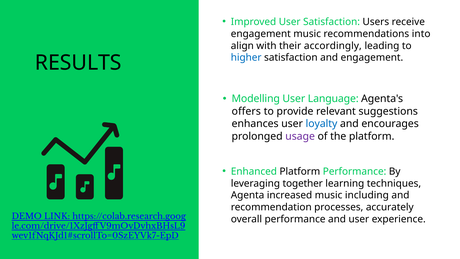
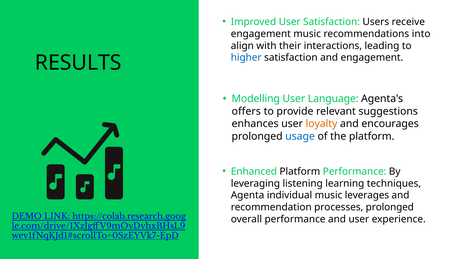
accordingly: accordingly -> interactions (333, 46)
loyalty colour: blue -> orange (321, 124)
usage colour: purple -> blue (300, 136)
together: together -> listening (303, 183)
increased: increased -> individual (290, 195)
including: including -> leverages (367, 195)
processes accurately: accurately -> prolonged (390, 207)
